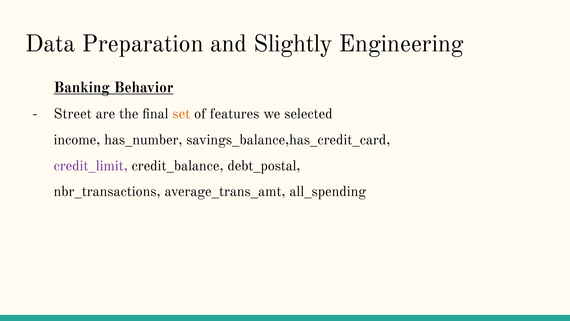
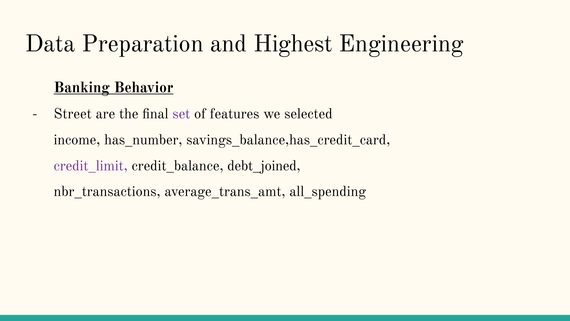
Slightly: Slightly -> Highest (293, 44)
set colour: orange -> purple (181, 114)
debt_postal: debt_postal -> debt_joined (264, 165)
